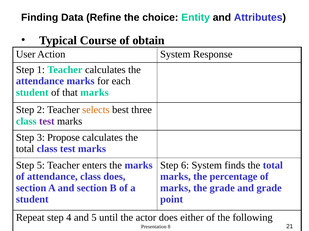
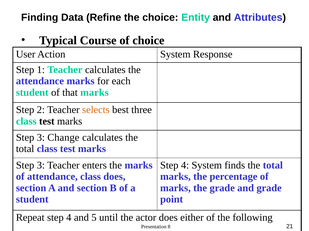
of obtain: obtain -> choice (148, 40)
test colour: purple -> black (47, 122)
Propose: Propose -> Change (63, 138)
5: 5 -> 3 (41, 166)
6: 6 -> 4 (185, 166)
